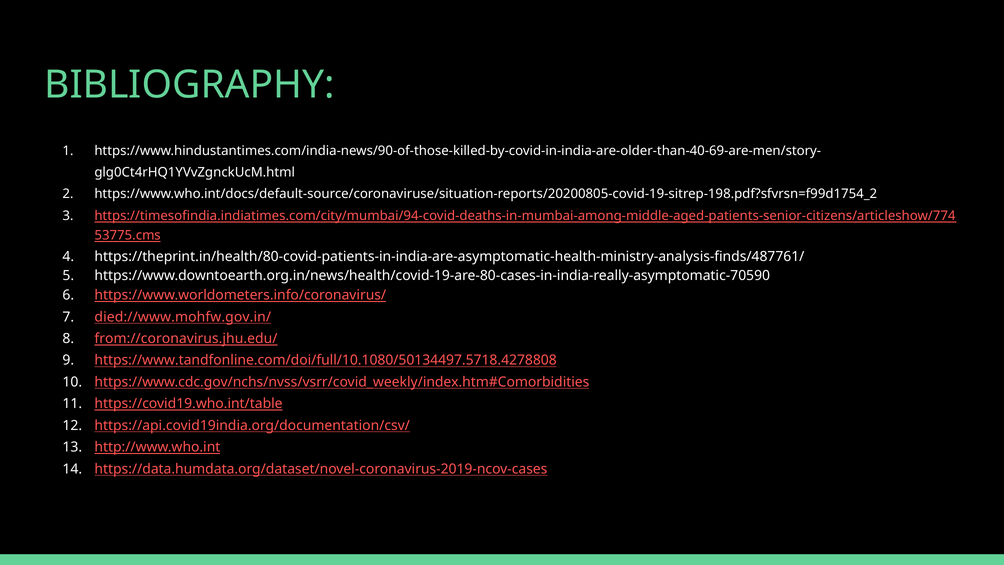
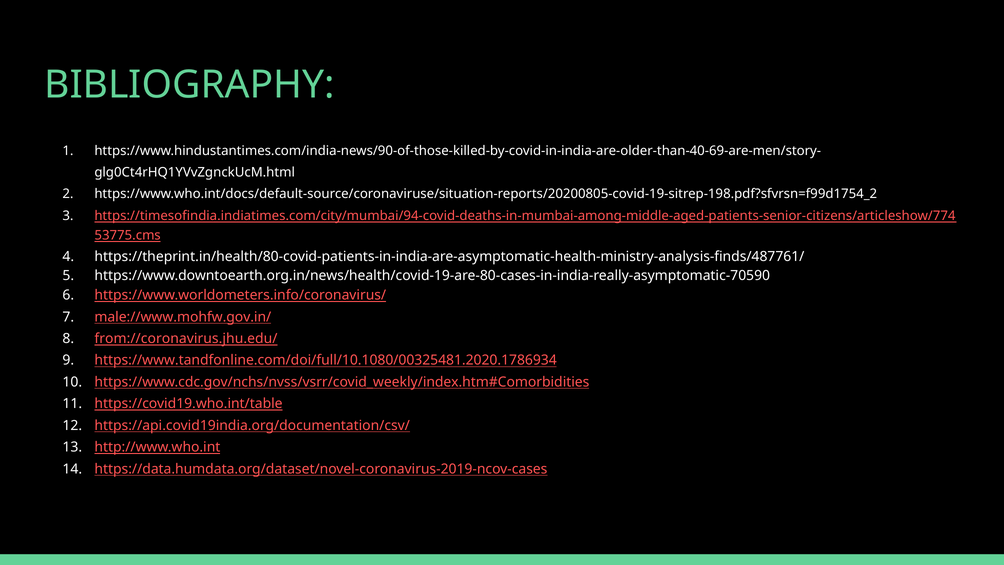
died://www.mohfw.gov.in/: died://www.mohfw.gov.in/ -> male://www.mohfw.gov.in/ (183, 317)
https://www.tandfonline.com/doi/full/10.1080/50134497.5718.4278808: https://www.tandfonline.com/doi/full/10.1080/50134497.5718.4278808 -> https://www.tandfonline.com/doi/full/10.1080/00325481.2020.1786934 (326, 360)
